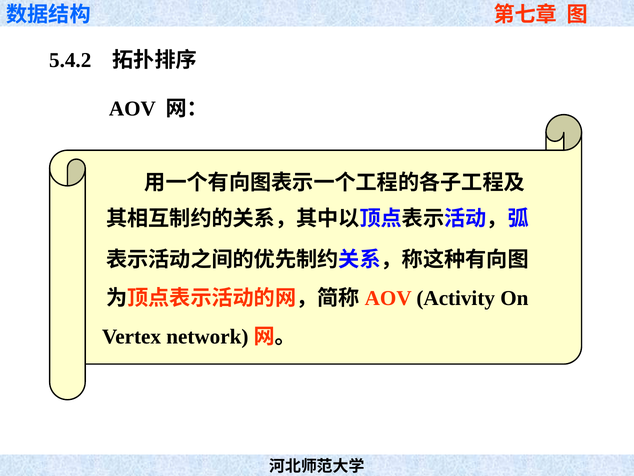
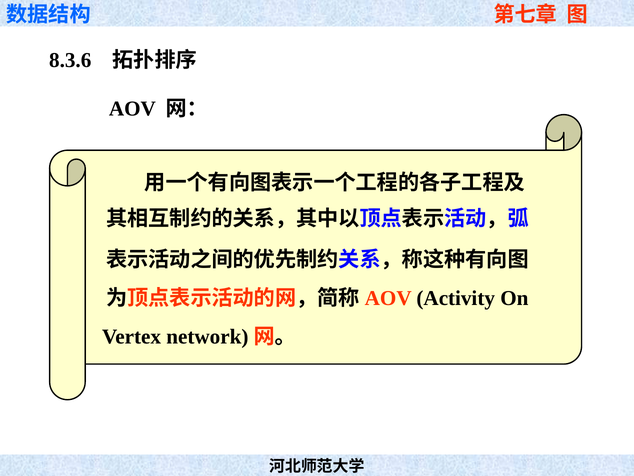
5.4.2: 5.4.2 -> 8.3.6 (70, 60)
